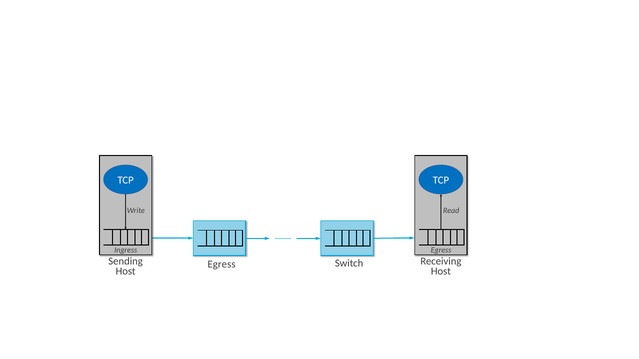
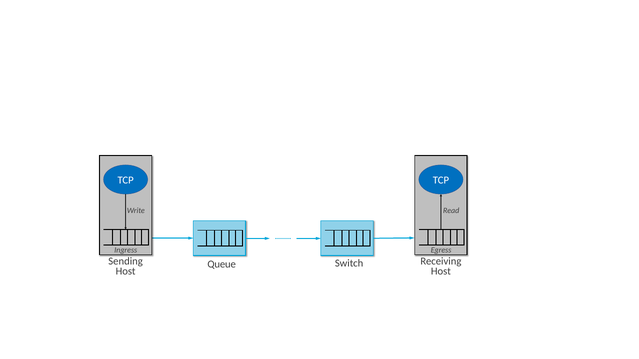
Egress: Egress -> Queue (222, 265)
